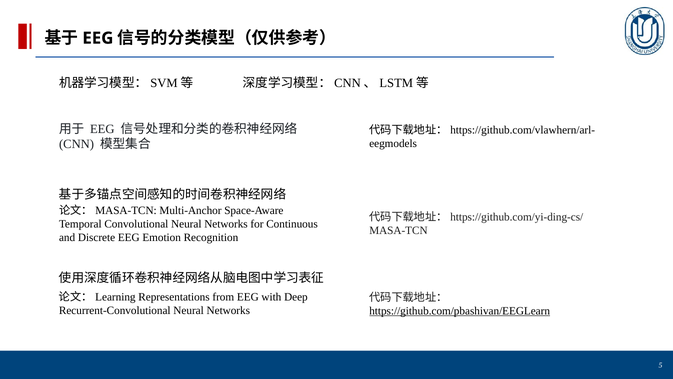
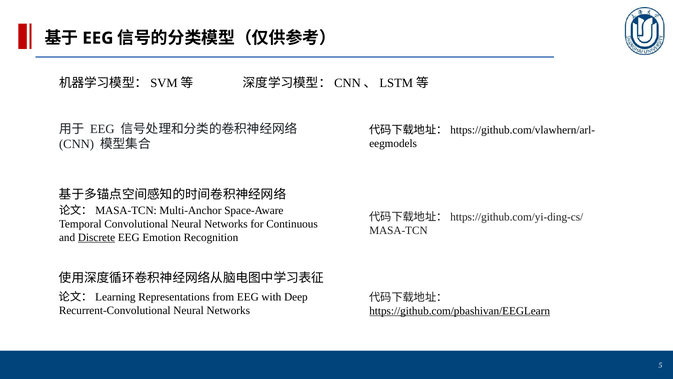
Discrete underline: none -> present (97, 237)
